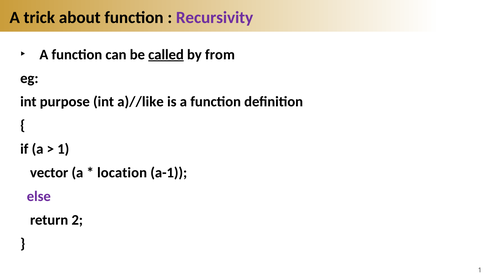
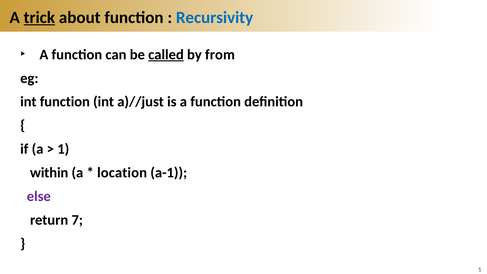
trick underline: none -> present (39, 17)
Recursivity colour: purple -> blue (215, 17)
int purpose: purpose -> function (65, 102)
a)//like: a)//like -> a)//just (141, 102)
vector: vector -> within (49, 173)
2: 2 -> 7 (77, 220)
